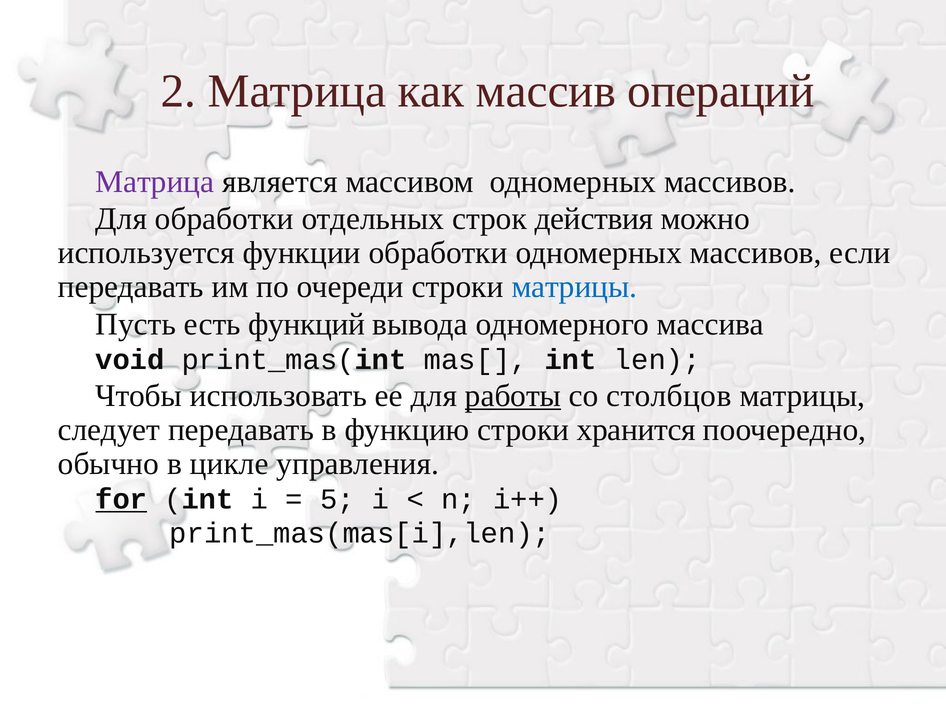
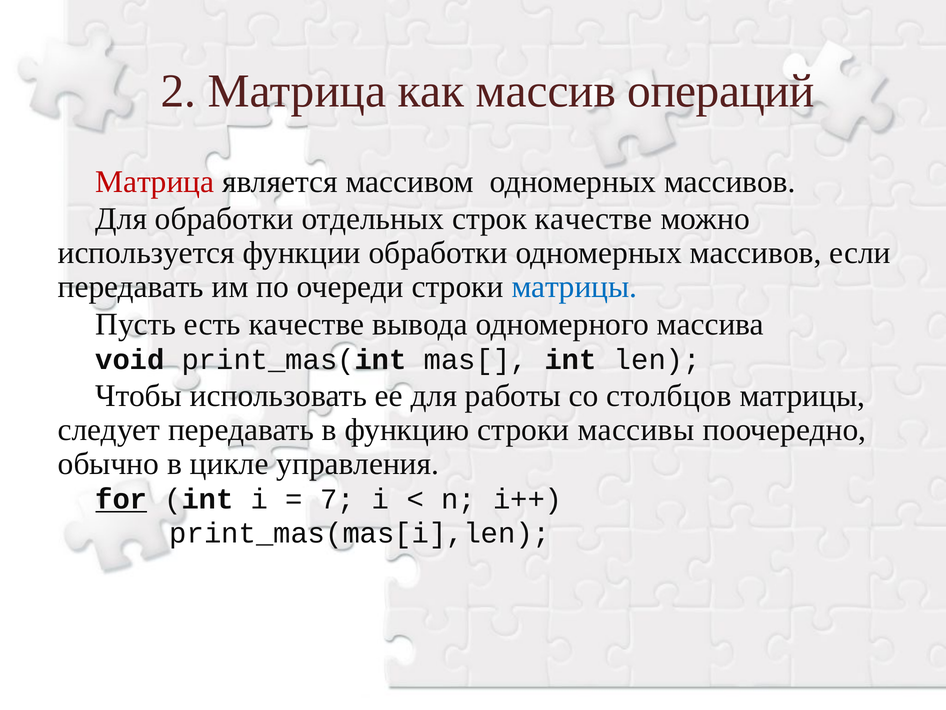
Матрица colour: purple -> red (155, 182)
строк действия: действия -> качестве (594, 219)
есть функций: функций -> качестве (306, 324)
работы underline: present -> none (513, 395)
хранится: хранится -> массивы (636, 429)
5: 5 -> 7 (337, 499)
